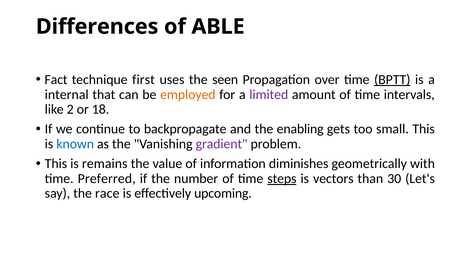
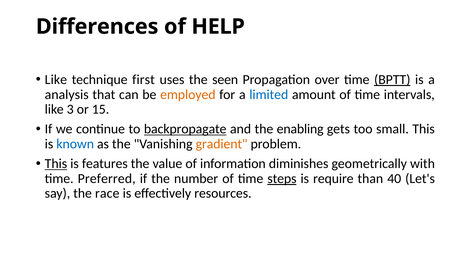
ABLE: ABLE -> HELP (218, 27)
Fact: Fact -> Like (56, 80)
internal: internal -> analysis (67, 94)
limited colour: purple -> blue (269, 94)
2: 2 -> 3 (70, 109)
18: 18 -> 15 (101, 109)
backpropagate underline: none -> present (185, 129)
gradient colour: purple -> orange (222, 144)
This underline: none -> present (56, 164)
remains: remains -> features (105, 164)
vectors: vectors -> require (333, 178)
30: 30 -> 40 (394, 178)
upcoming: upcoming -> resources (223, 193)
